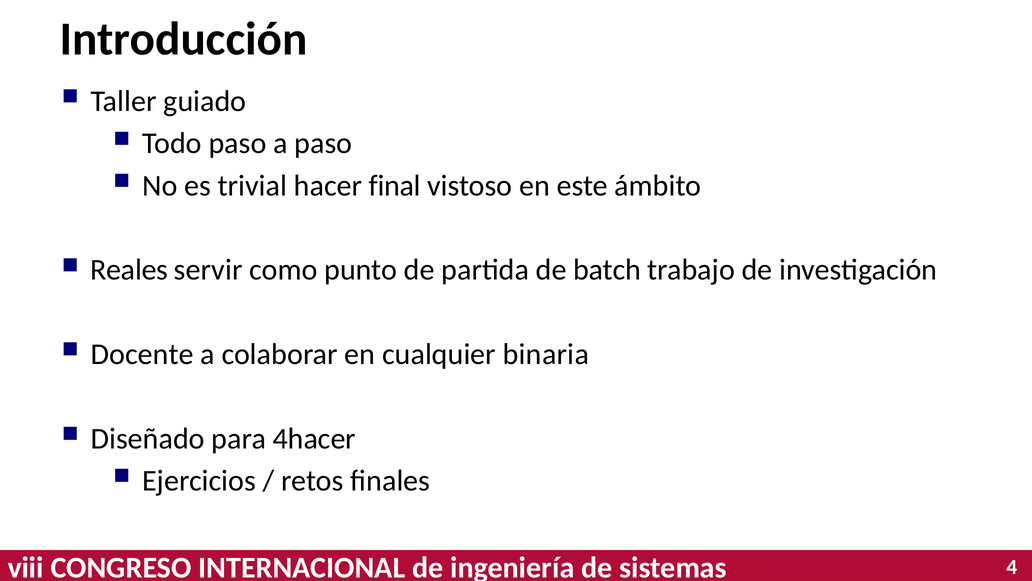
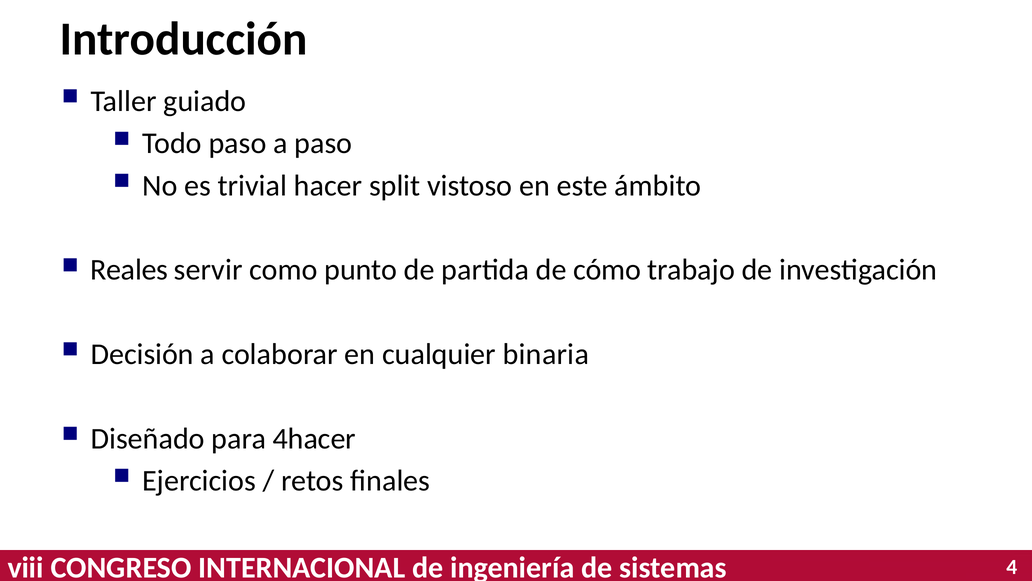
final: final -> split (395, 185)
batch: batch -> cómo (607, 270)
Docente: Docente -> Decisión (142, 354)
